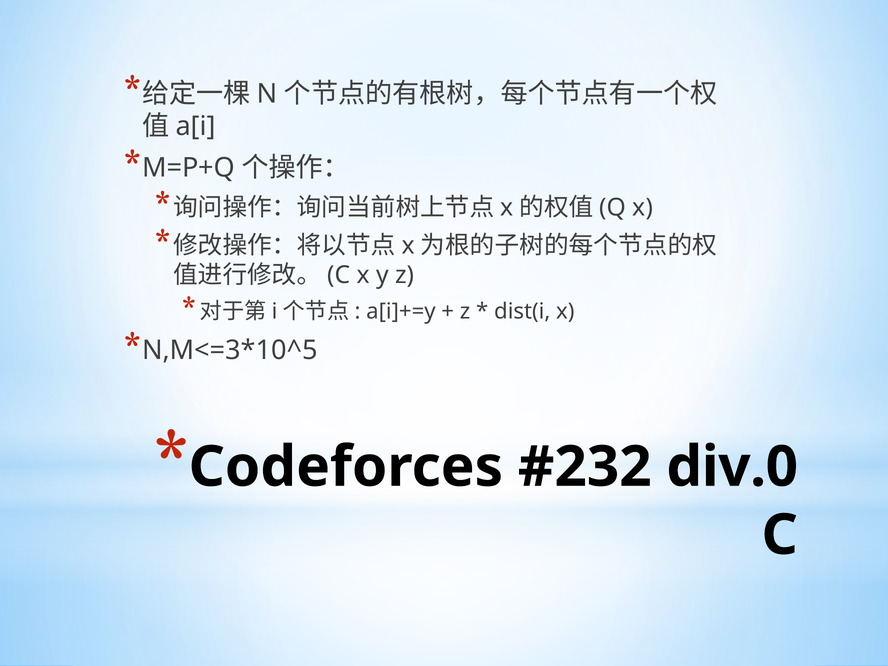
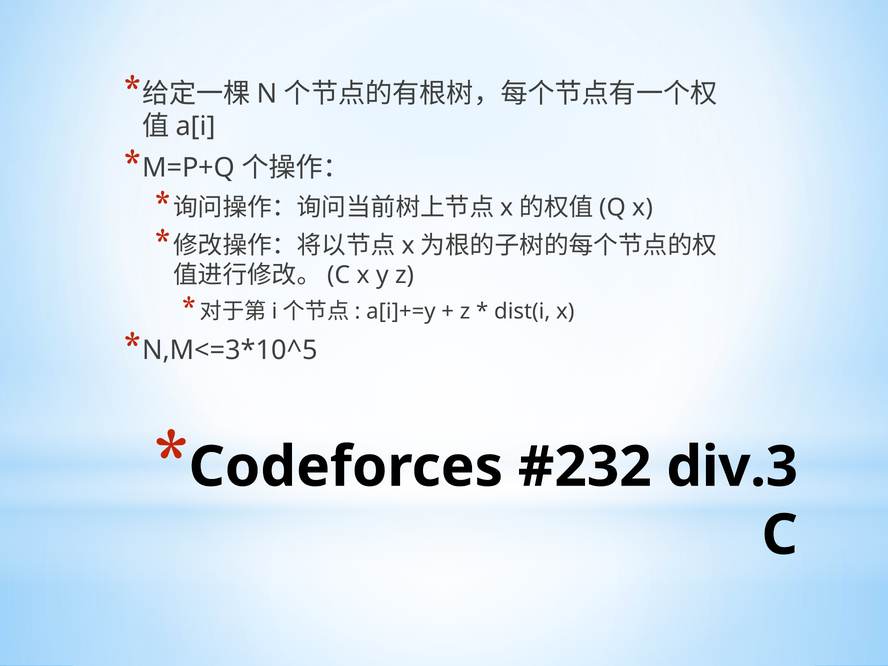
div.0: div.0 -> div.3 (732, 467)
